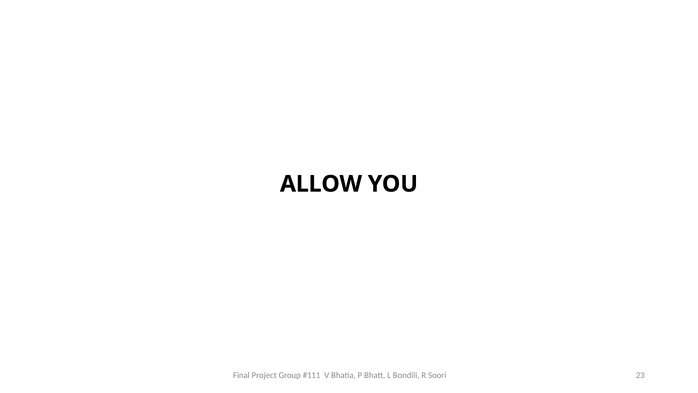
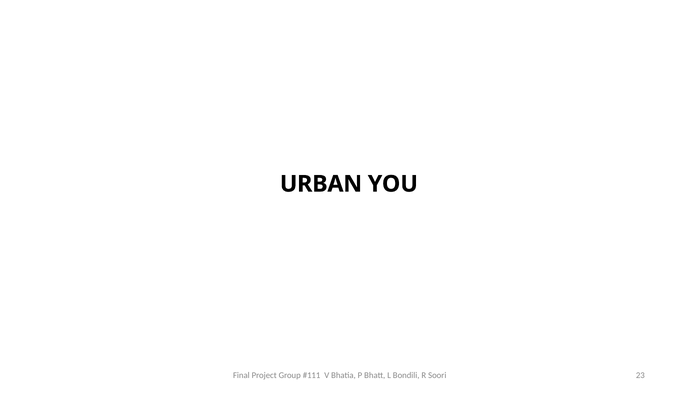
ALLOW: ALLOW -> URBAN (321, 184)
